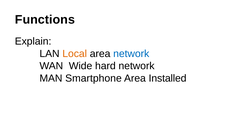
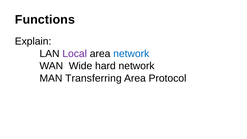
Local colour: orange -> purple (75, 54)
Smartphone: Smartphone -> Transferring (93, 78)
Installed: Installed -> Protocol (168, 78)
